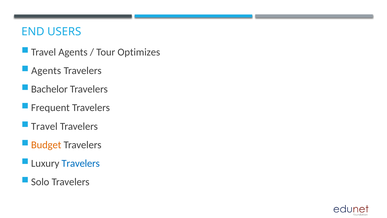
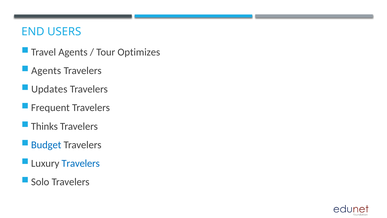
Bachelor: Bachelor -> Updates (49, 89)
Travel: Travel -> Thinks (44, 126)
Budget colour: orange -> blue (46, 145)
